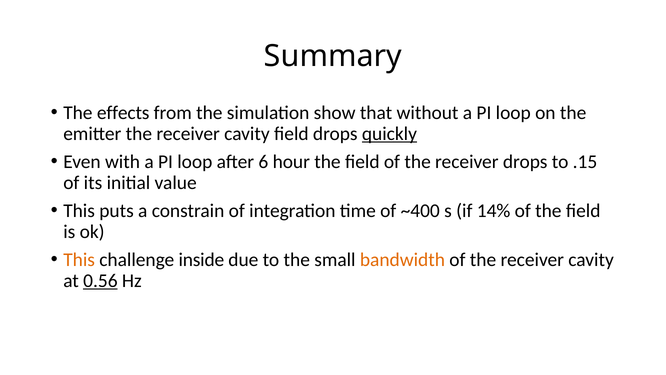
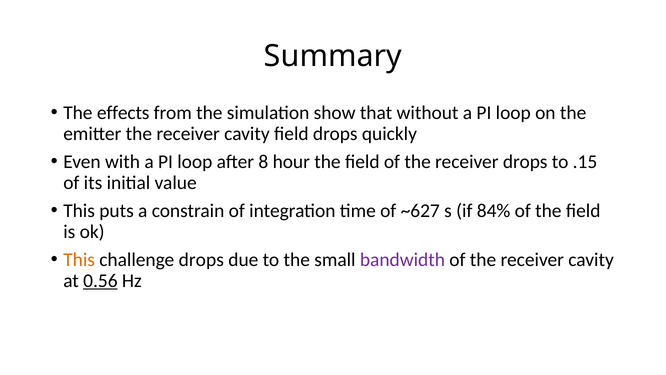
quickly underline: present -> none (389, 134)
6: 6 -> 8 (263, 162)
~400: ~400 -> ~627 (420, 210)
14%: 14% -> 84% (494, 210)
challenge inside: inside -> drops (201, 259)
bandwidth colour: orange -> purple (402, 259)
